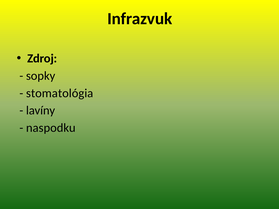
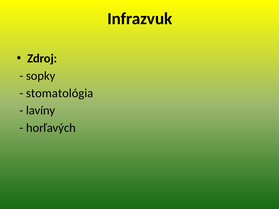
naspodku: naspodku -> horľavých (51, 128)
